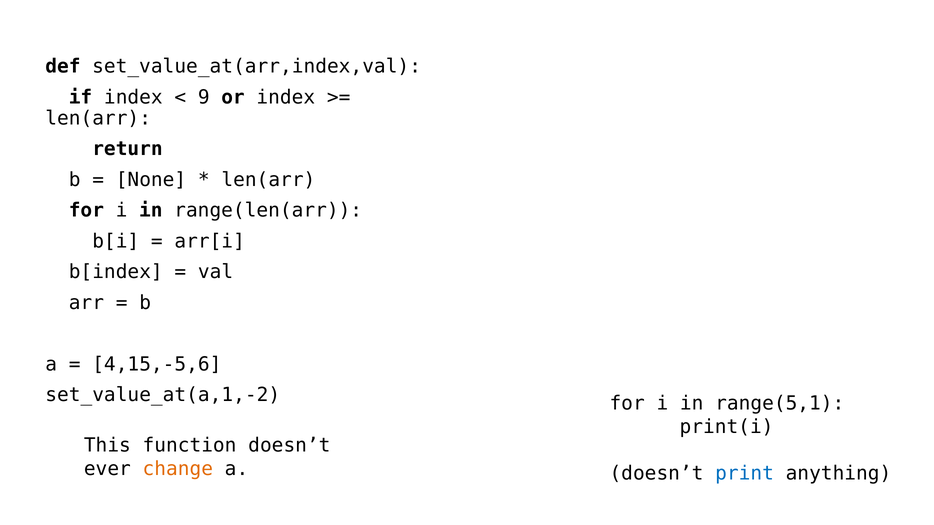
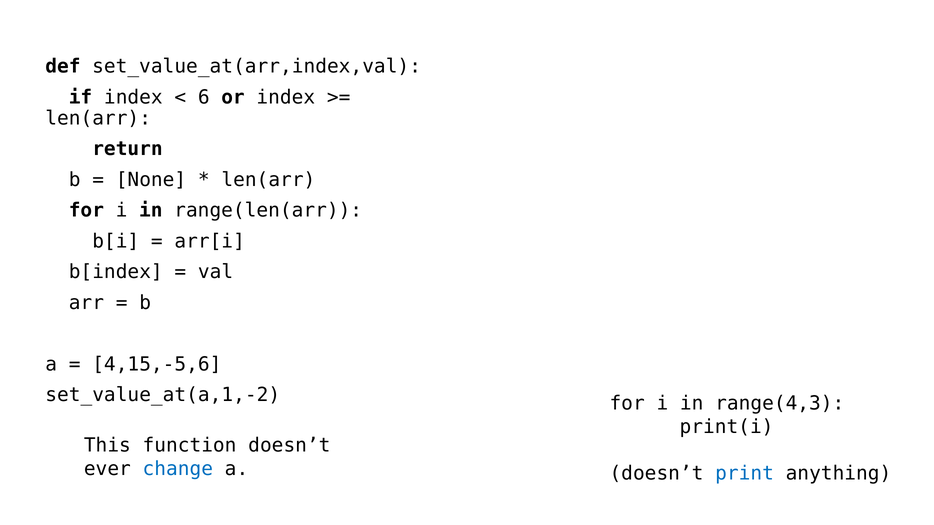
9: 9 -> 6 (204, 97)
range(5,1: range(5,1 -> range(4,3 (780, 404)
change colour: orange -> blue (178, 469)
